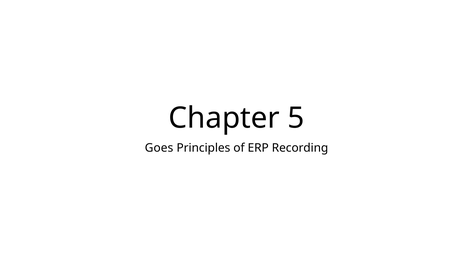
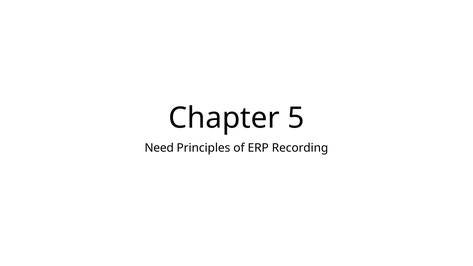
Goes: Goes -> Need (159, 148)
